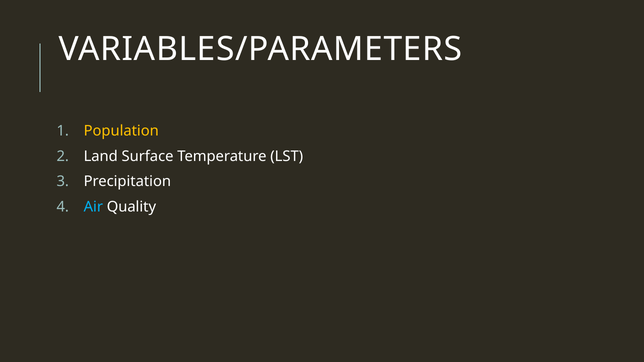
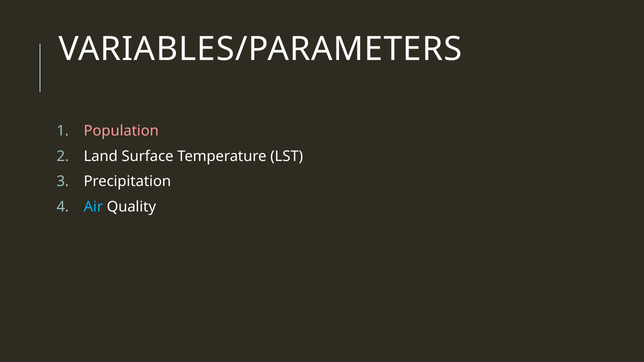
Population colour: yellow -> pink (121, 131)
